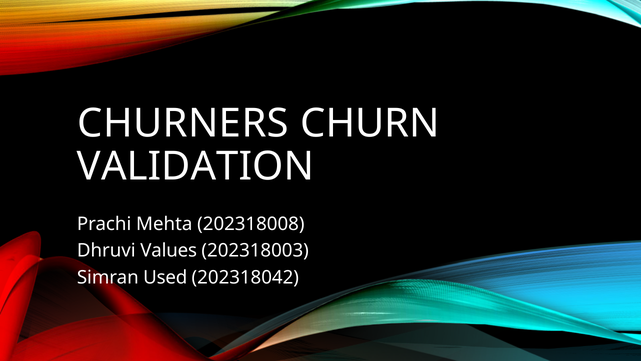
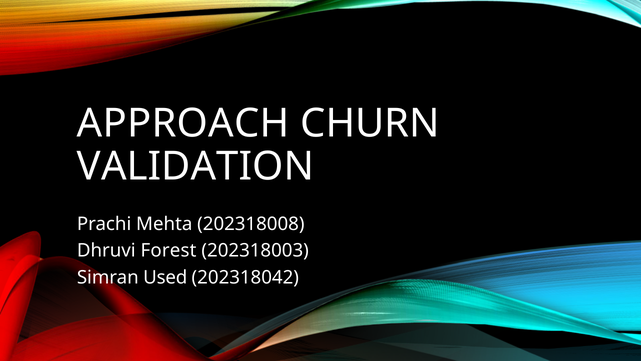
CHURNERS: CHURNERS -> APPROACH (183, 123)
Values: Values -> Forest (168, 250)
